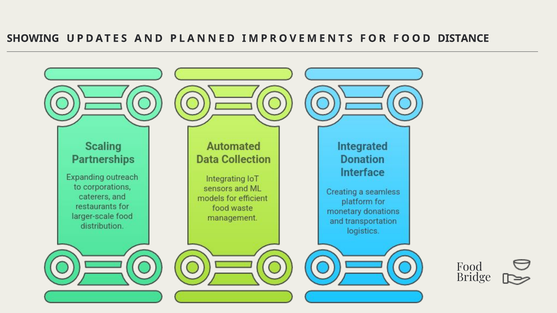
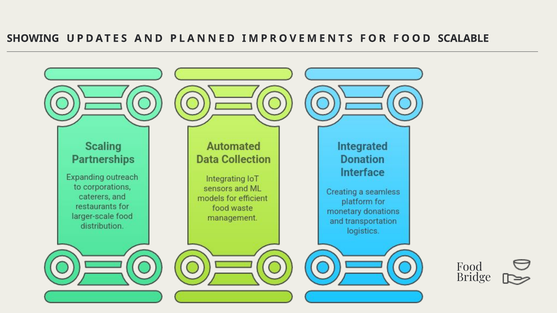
DISTANCE: DISTANCE -> SCALABLE (463, 38)
